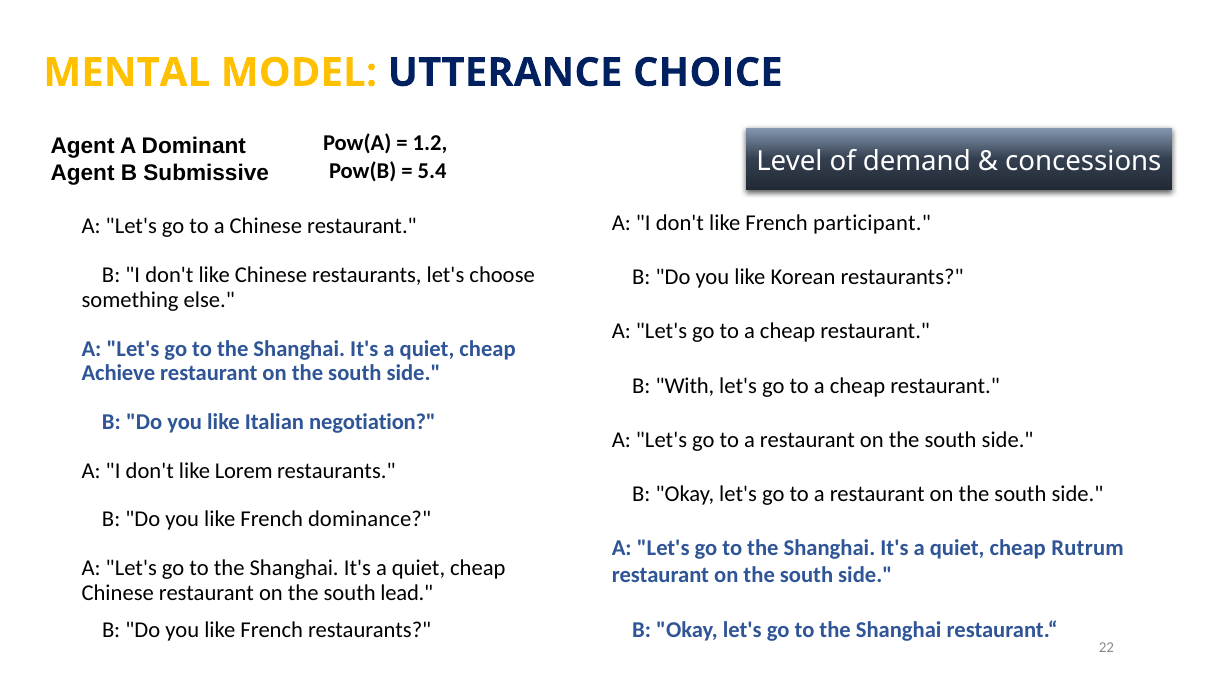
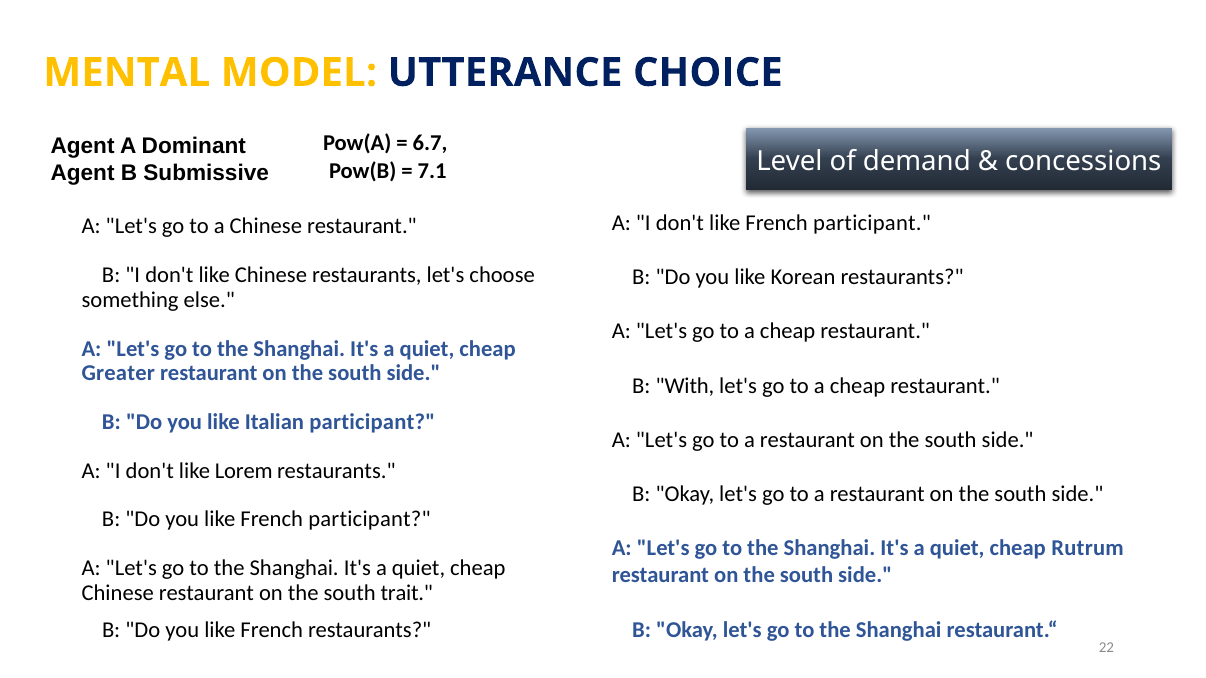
1.2: 1.2 -> 6.7 (430, 144)
5.4: 5.4 -> 7.1 (432, 171)
Achieve: Achieve -> Greater (118, 373)
Italian negotiation: negotiation -> participant (372, 422)
you like French dominance: dominance -> participant (369, 520)
lead: lead -> trait (407, 593)
